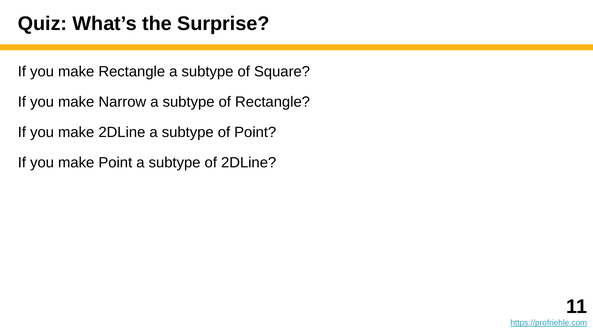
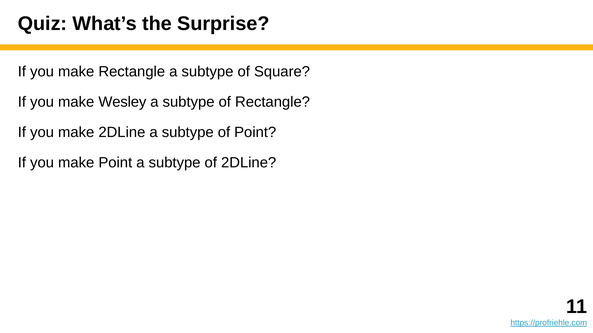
Narrow: Narrow -> Wesley (122, 102)
